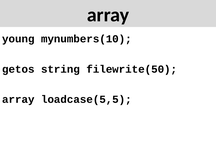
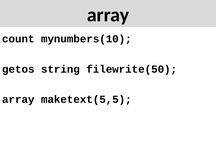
young: young -> count (18, 39)
loadcase(5,5: loadcase(5,5 -> maketext(5,5 (86, 99)
